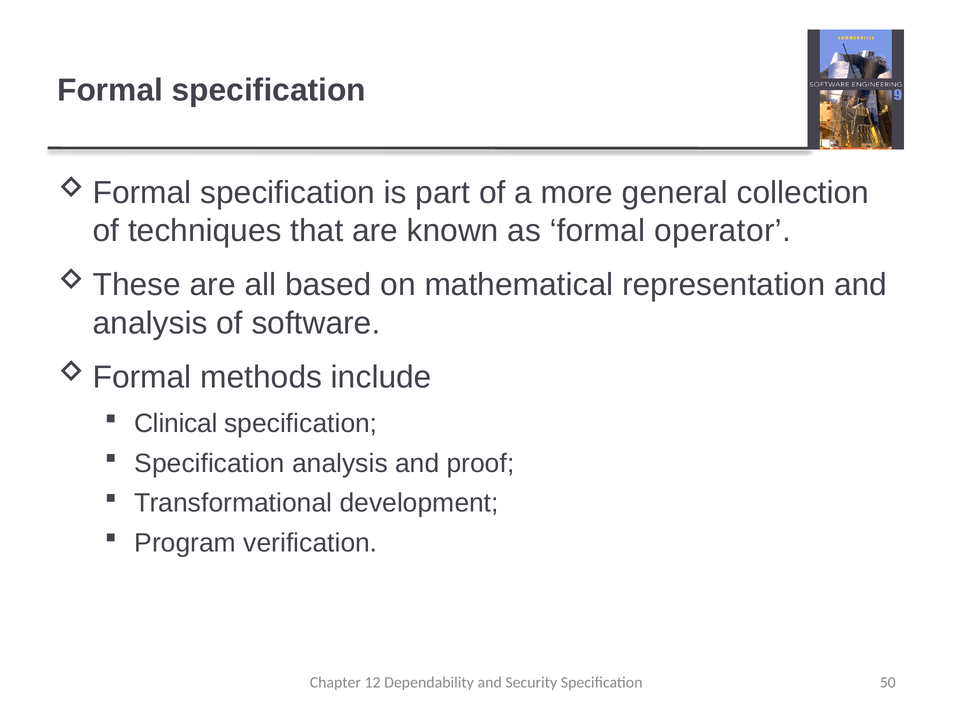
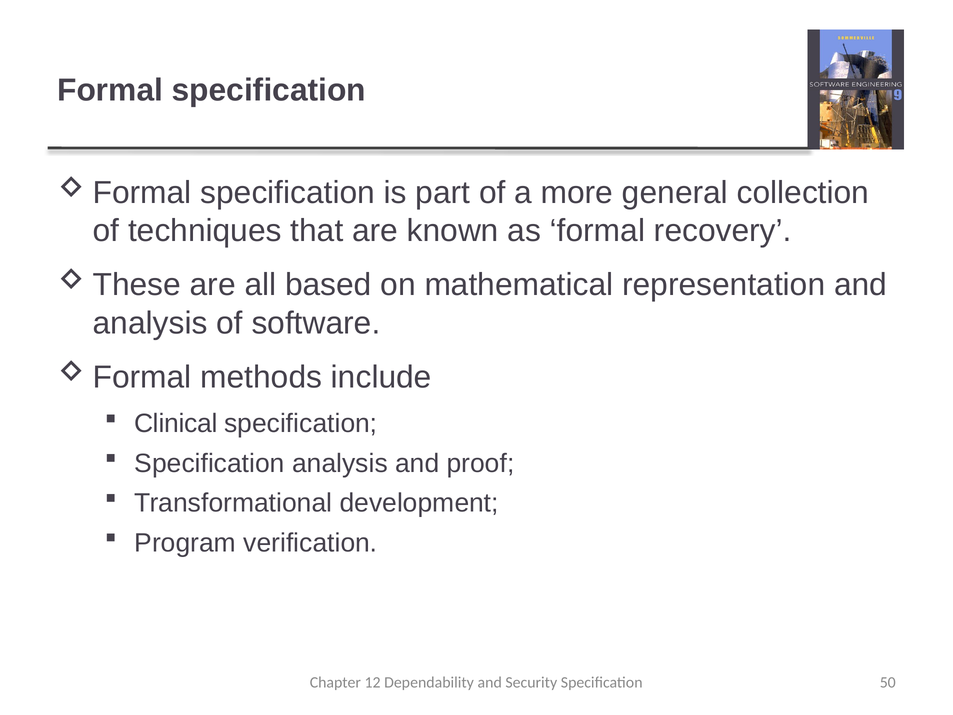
operator: operator -> recovery (723, 231)
